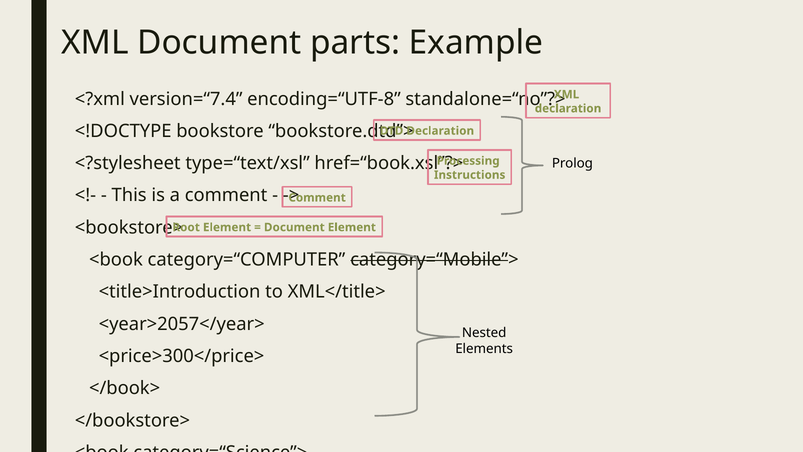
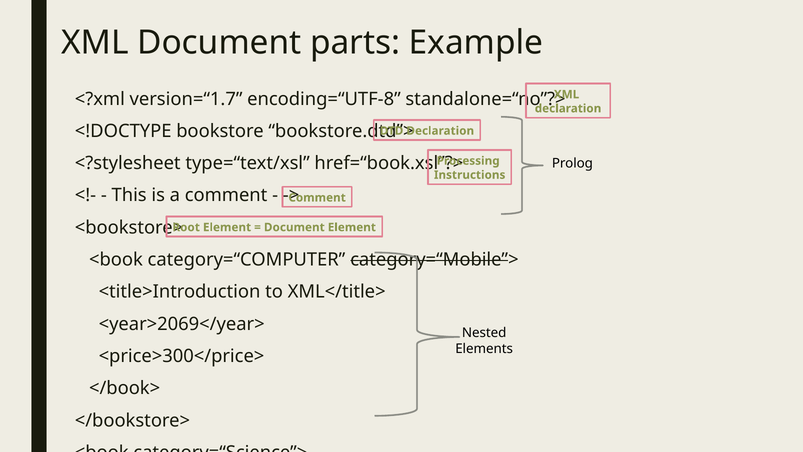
version=“7.4: version=“7.4 -> version=“1.7 (186, 99)
<year>2057</year>: <year>2057</year> -> <year>2069</year> (182, 324)
